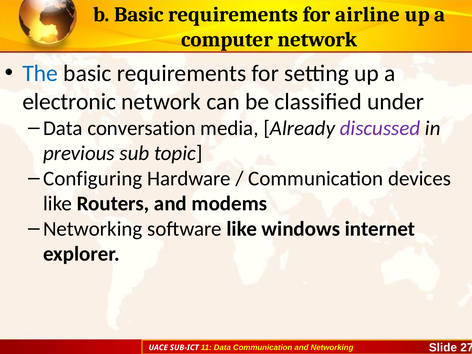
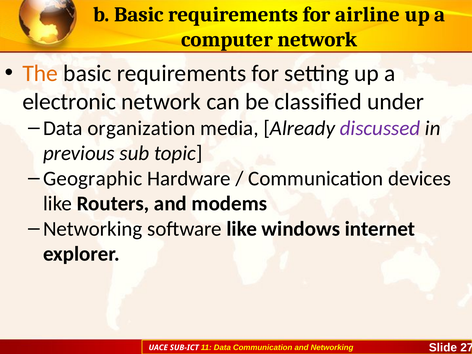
The colour: blue -> orange (40, 73)
conversation: conversation -> organization (141, 128)
Configuring: Configuring -> Geographic (93, 178)
